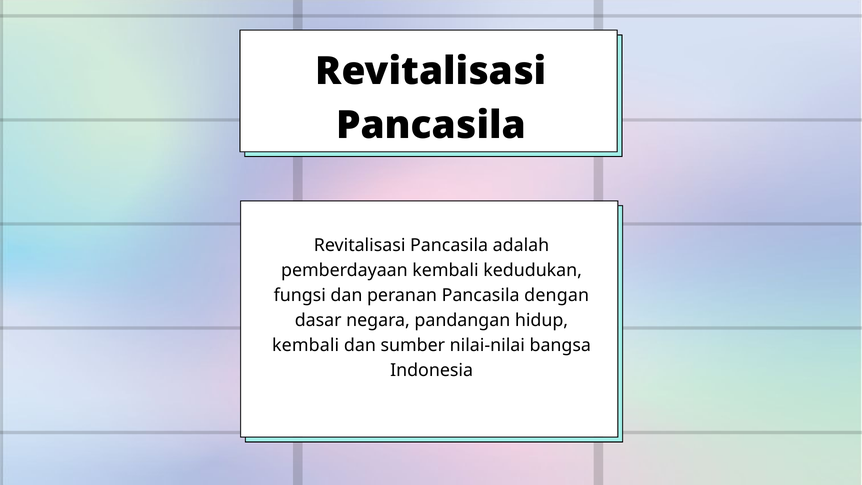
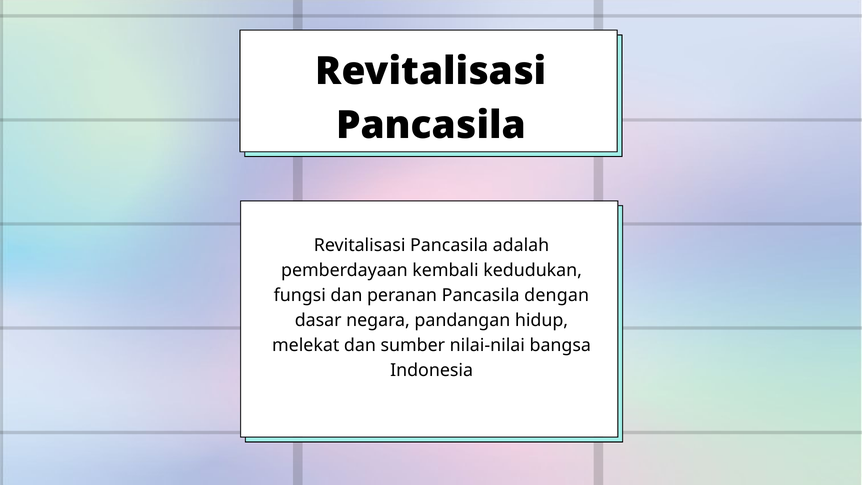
kembali: kembali -> melekat (306, 345)
